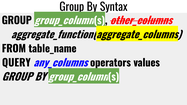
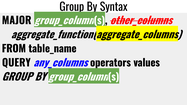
GROUP: GROUP -> MAJOR (17, 21)
